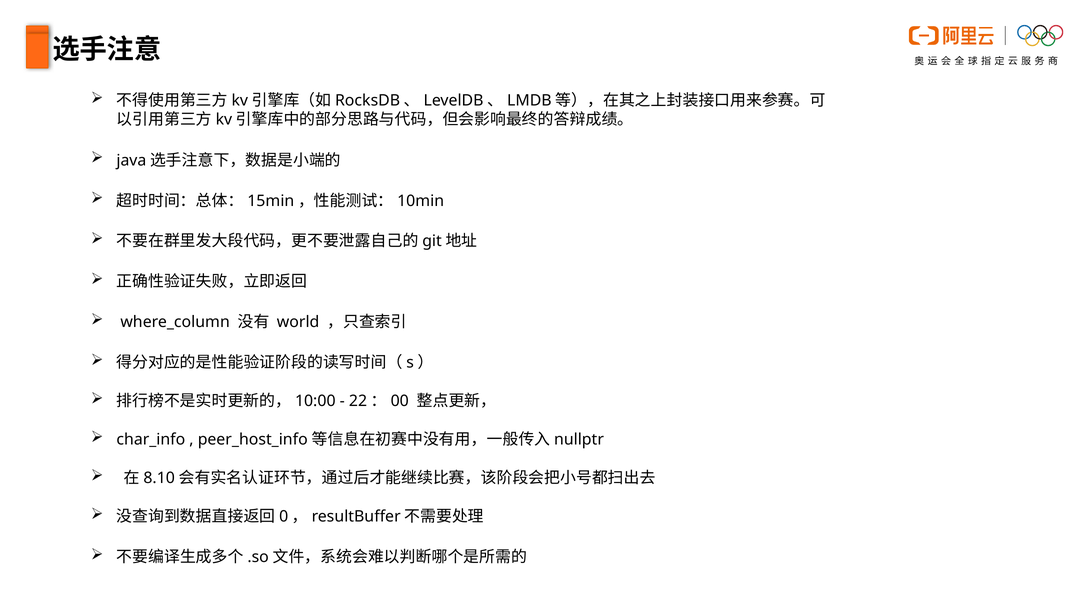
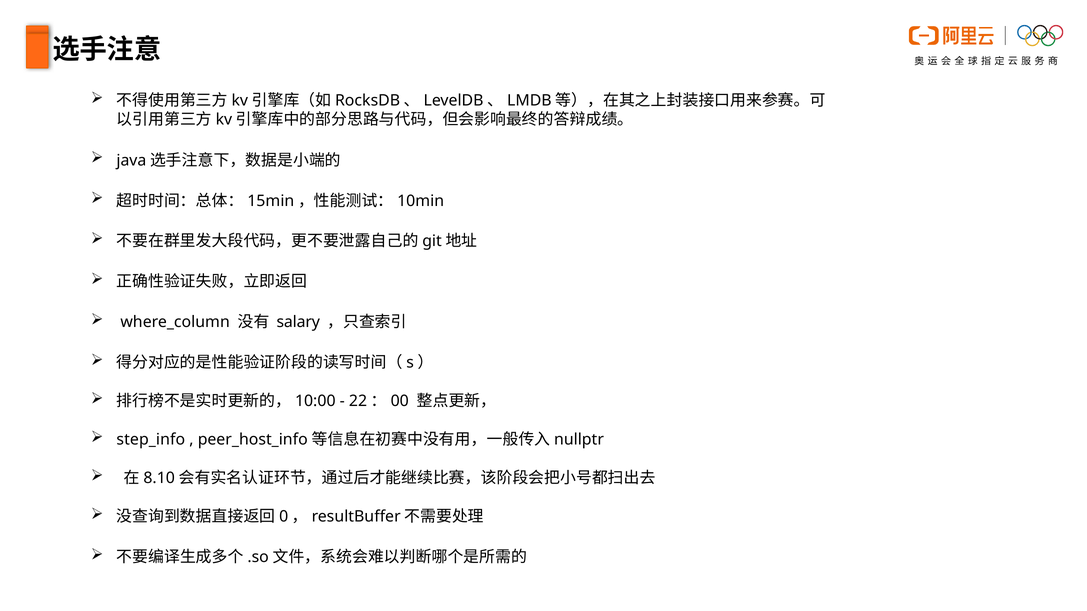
world: world -> salary (298, 322)
char_info: char_info -> step_info (151, 440)
